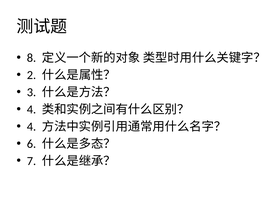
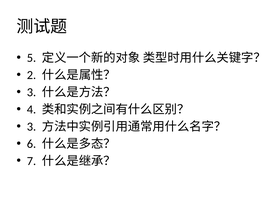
8: 8 -> 5 (32, 58)
4: 4 -> 3 (32, 127)
